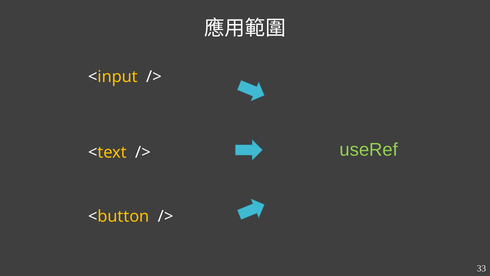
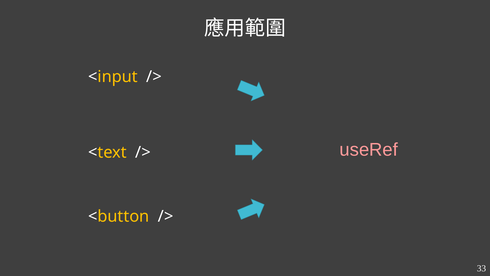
useRef colour: light green -> pink (369, 150)
